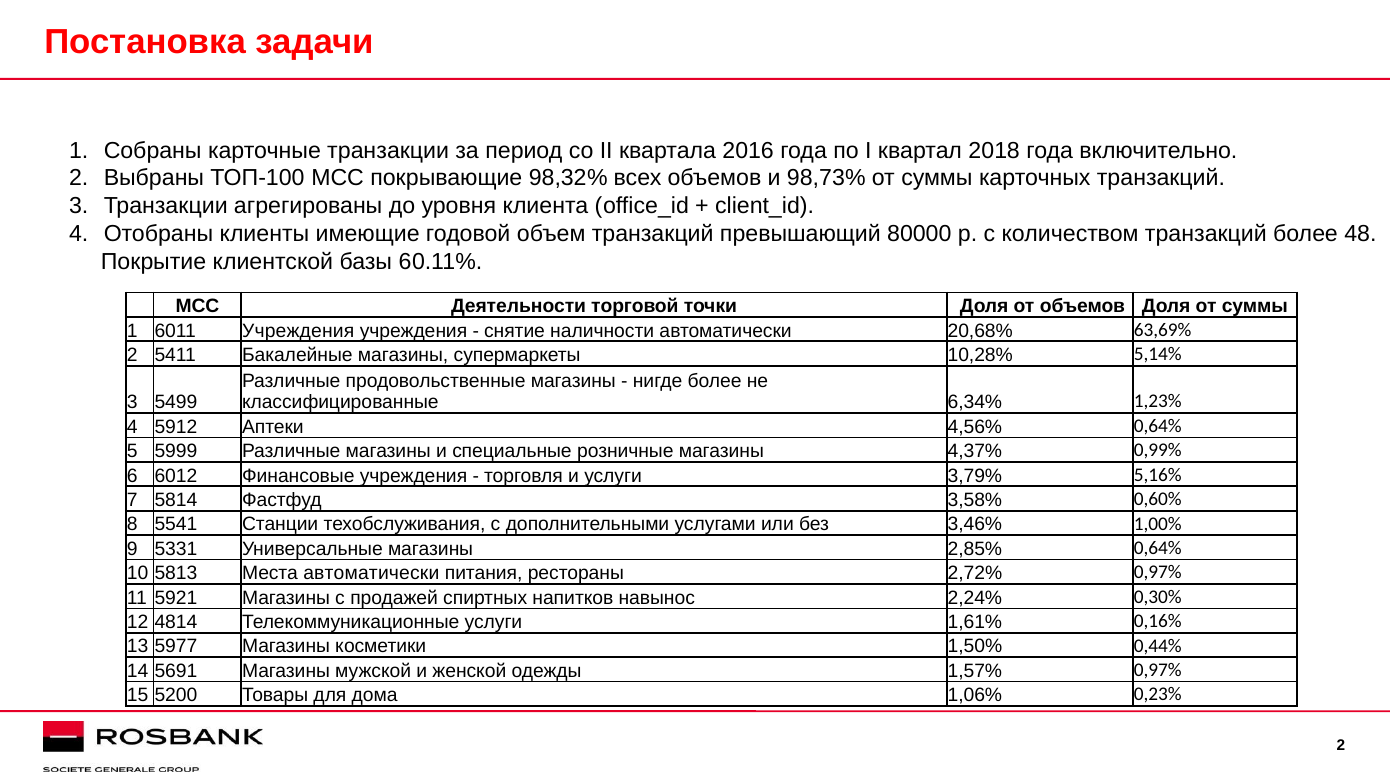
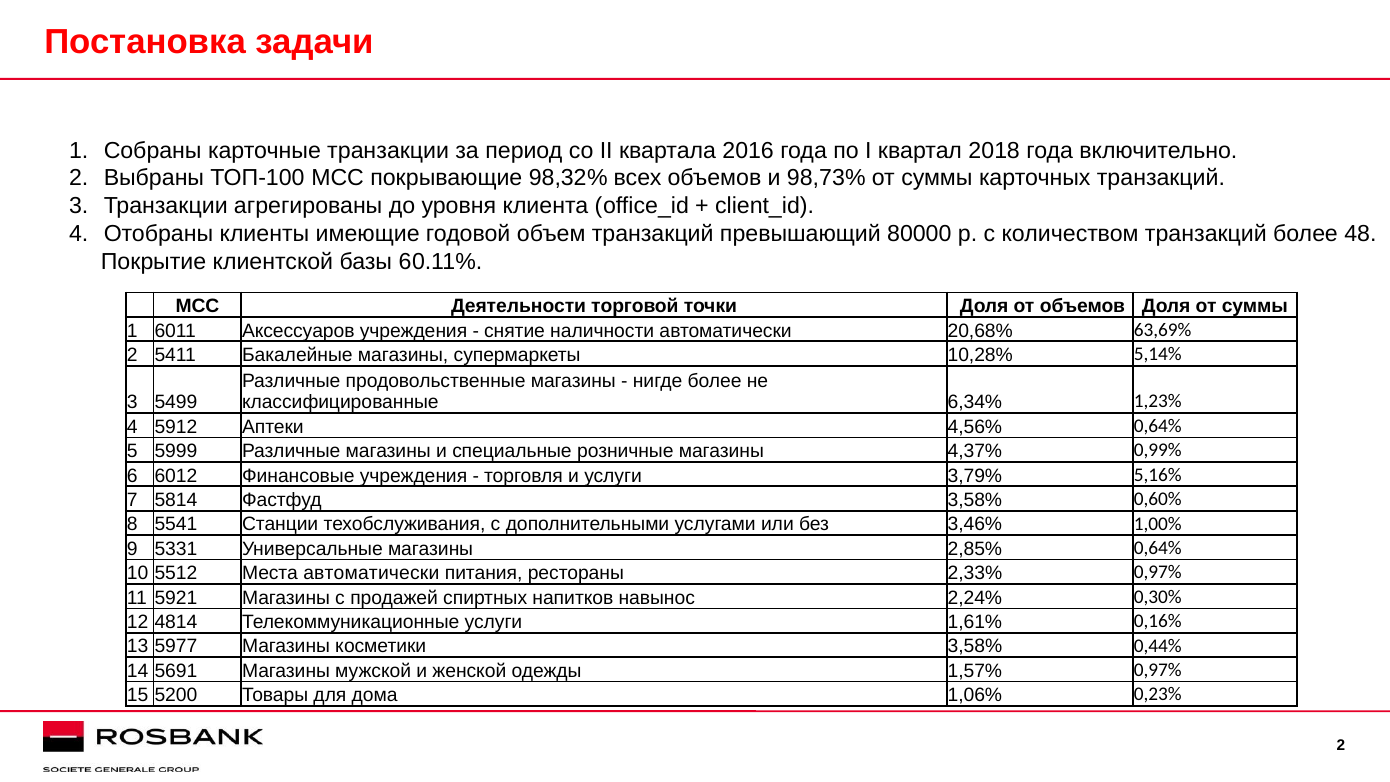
6011 Учреждения: Учреждения -> Аксессуаров (298, 331)
5813: 5813 -> 5512 (176, 573)
2,72%: 2,72% -> 2,33% (975, 573)
косметики 1,50%: 1,50% -> 3,58% (975, 647)
